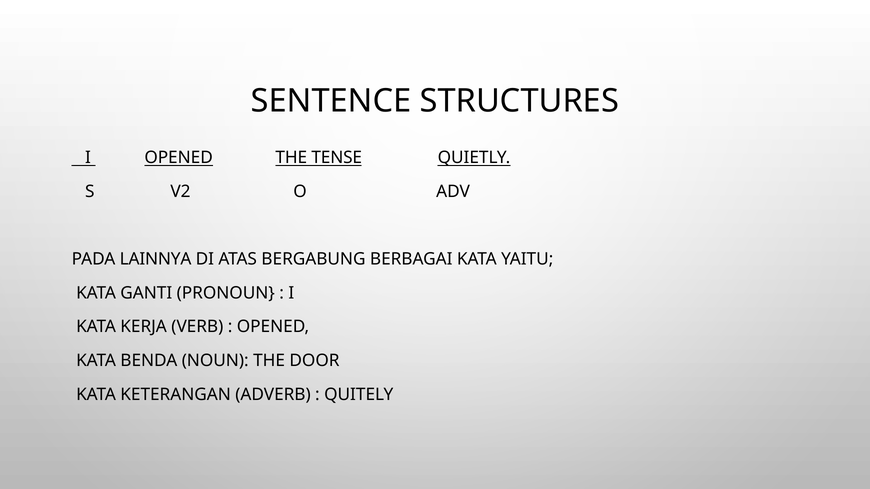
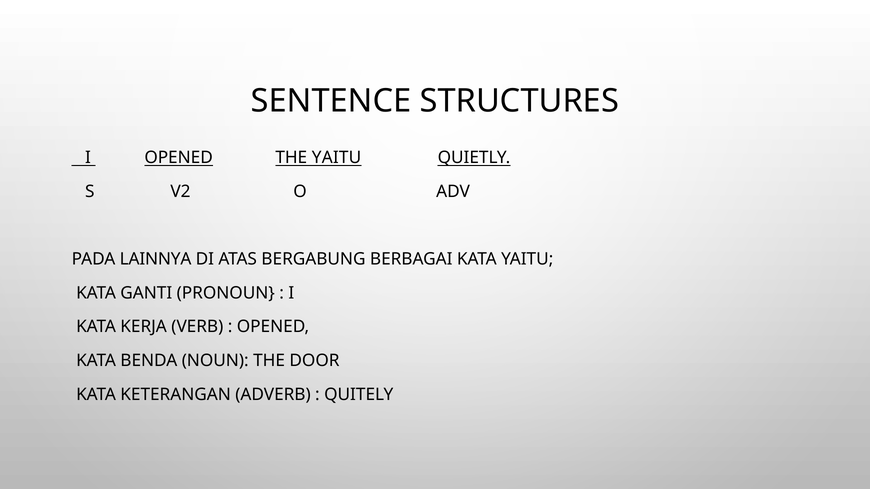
THE TENSE: TENSE -> YAITU (337, 158)
